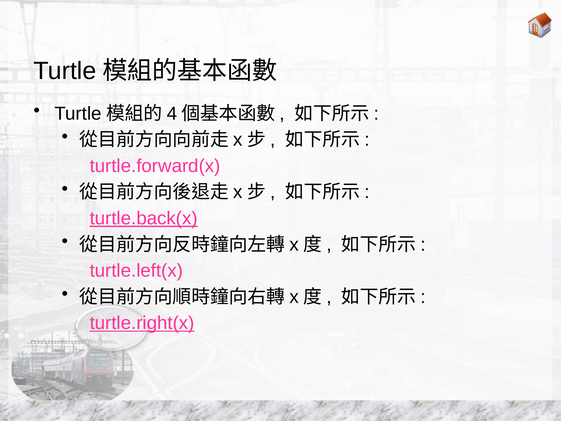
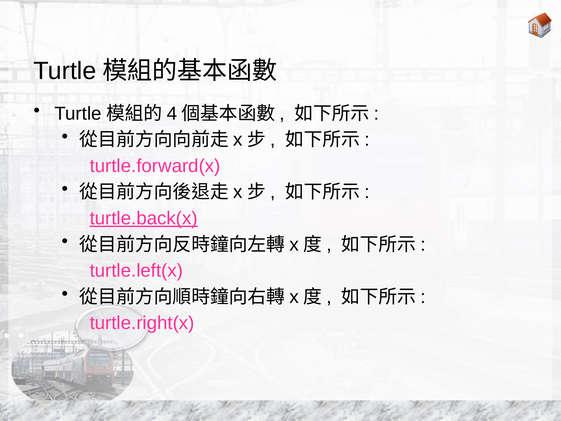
turtle.right(x underline: present -> none (142, 323)
